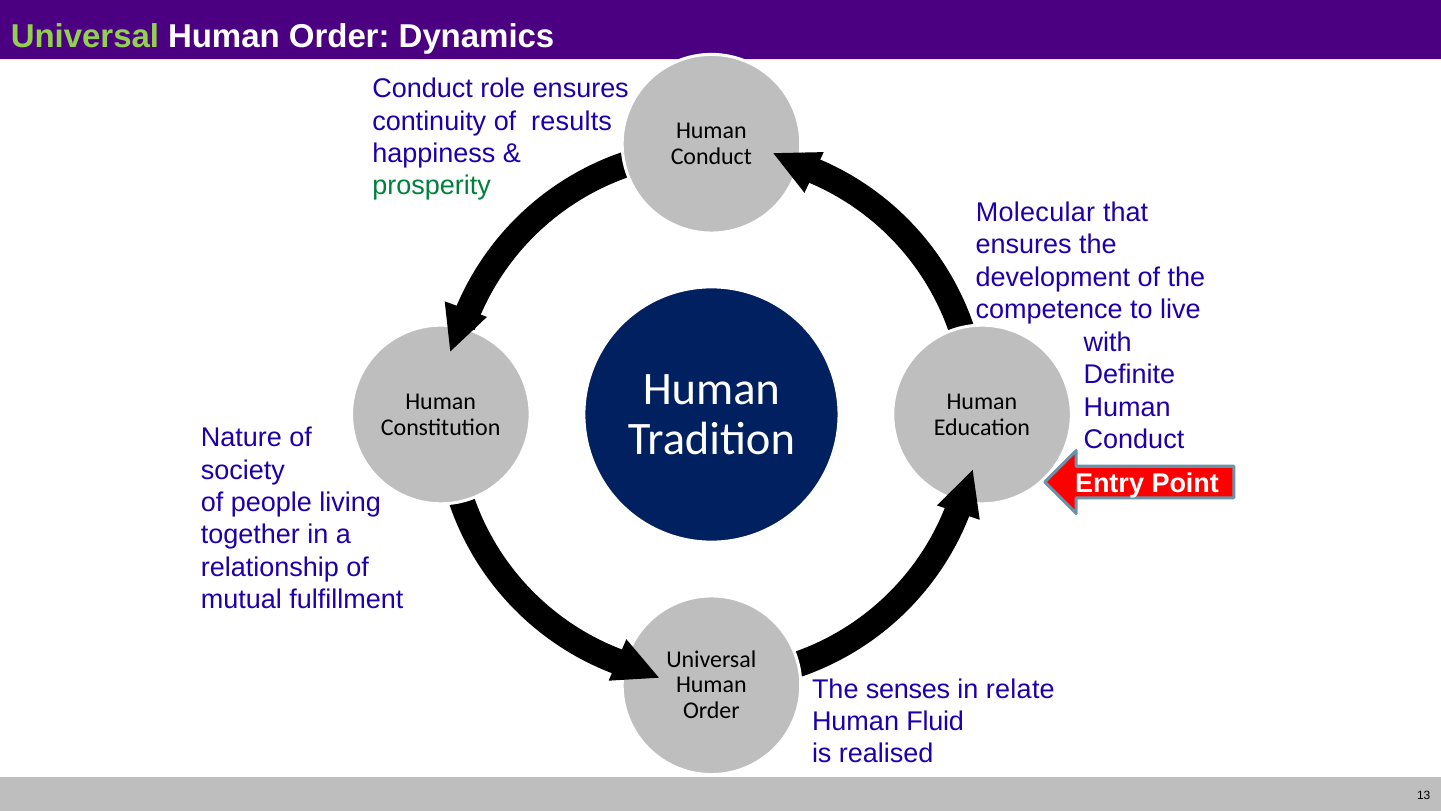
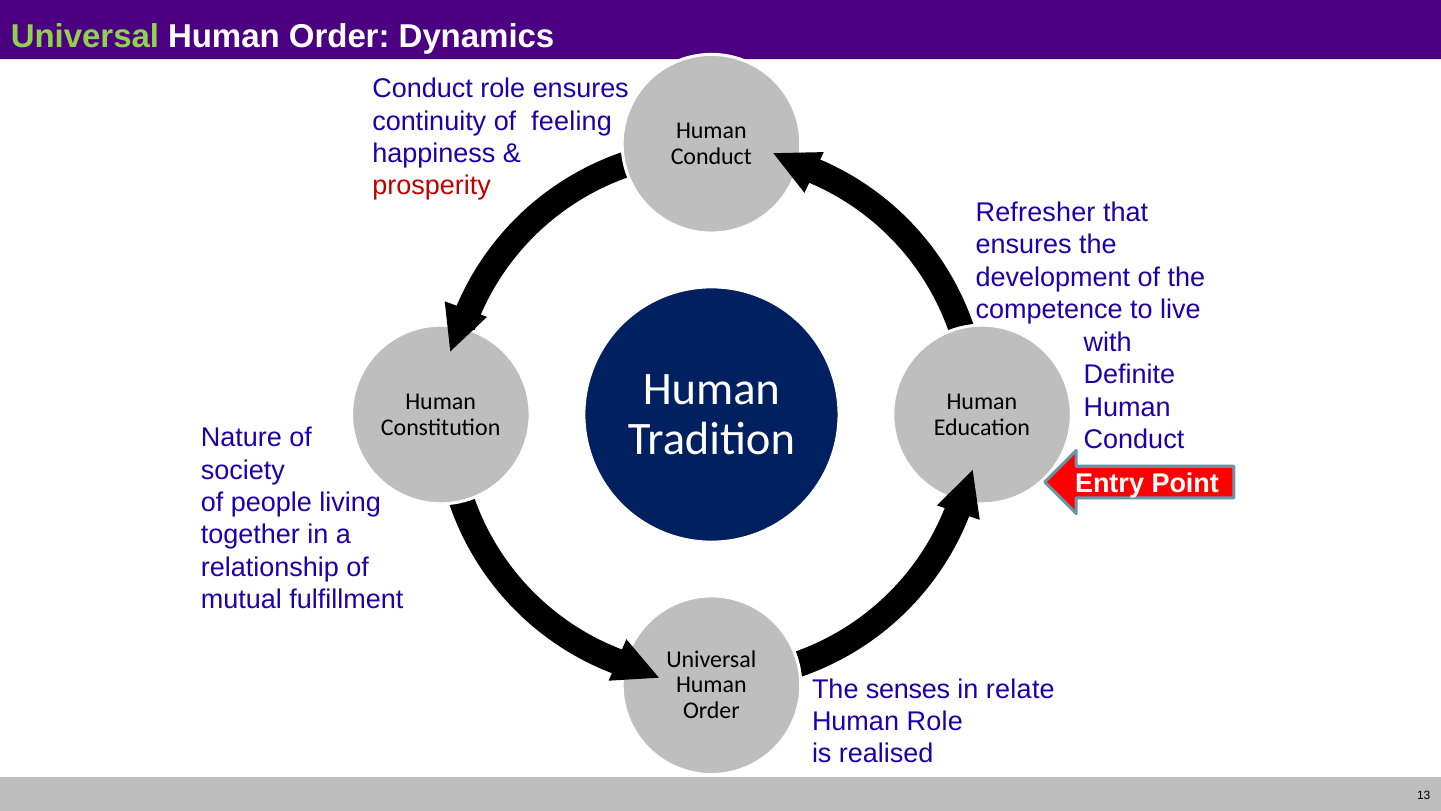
results: results -> feeling (572, 121)
prosperity colour: green -> red (432, 186)
Molecular: Molecular -> Refresher (1036, 213)
Human Fluid: Fluid -> Role (935, 721)
